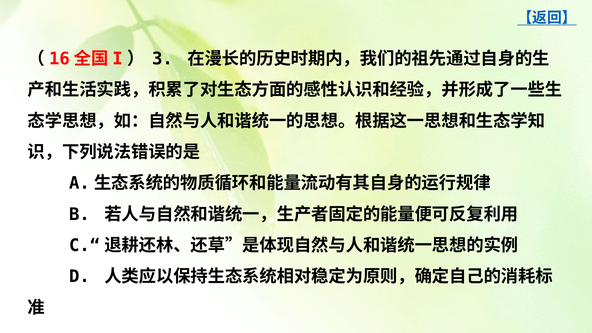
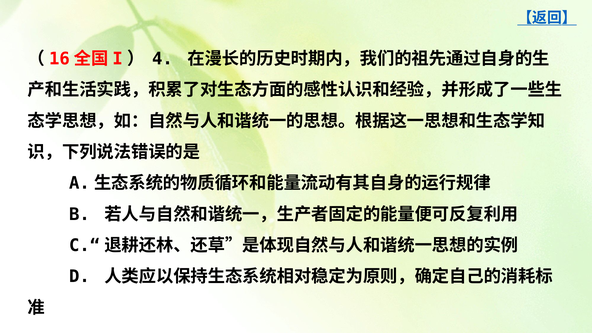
3: 3 -> 4 (163, 59)
